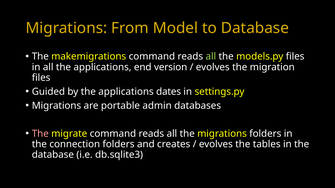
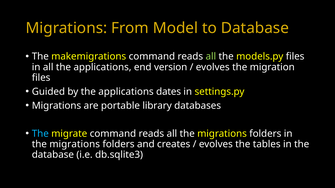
admin: admin -> library (157, 106)
The colour: pink -> light blue (40, 134)
connection: connection -> migrations (75, 144)
